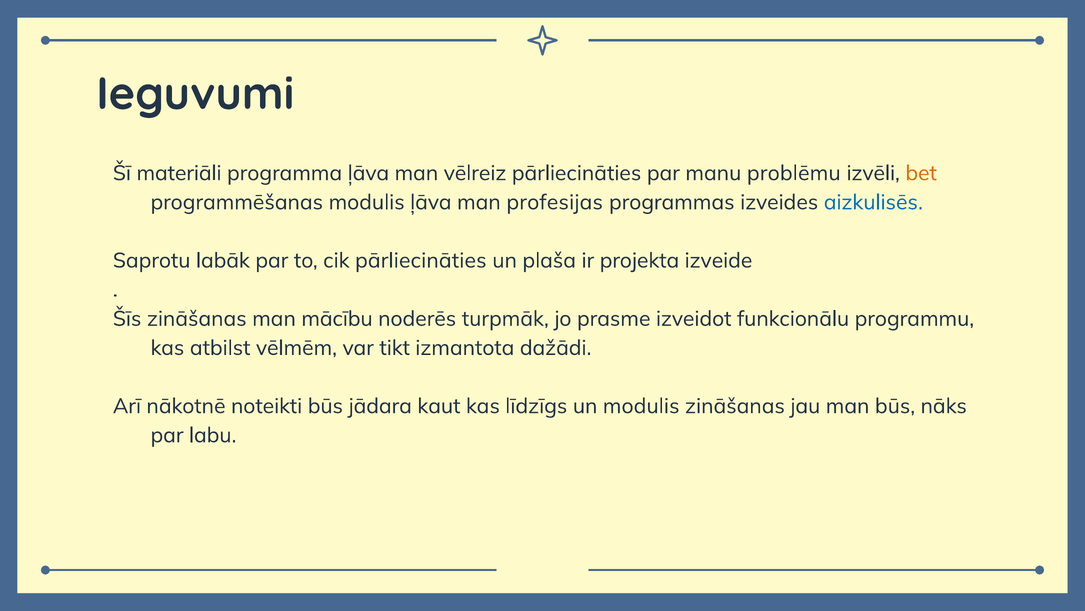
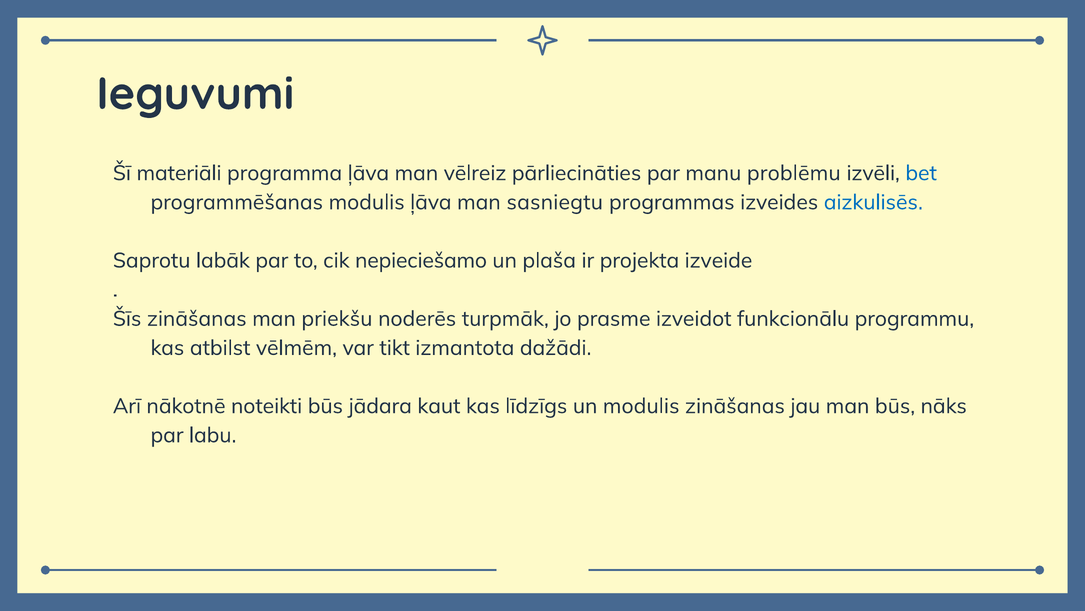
bet colour: orange -> blue (921, 173)
profesijas: profesijas -> sasniegtu (555, 202)
cik pārliecināties: pārliecināties -> nepieciešamo (421, 260)
mācību: mācību -> priekšu (337, 318)
